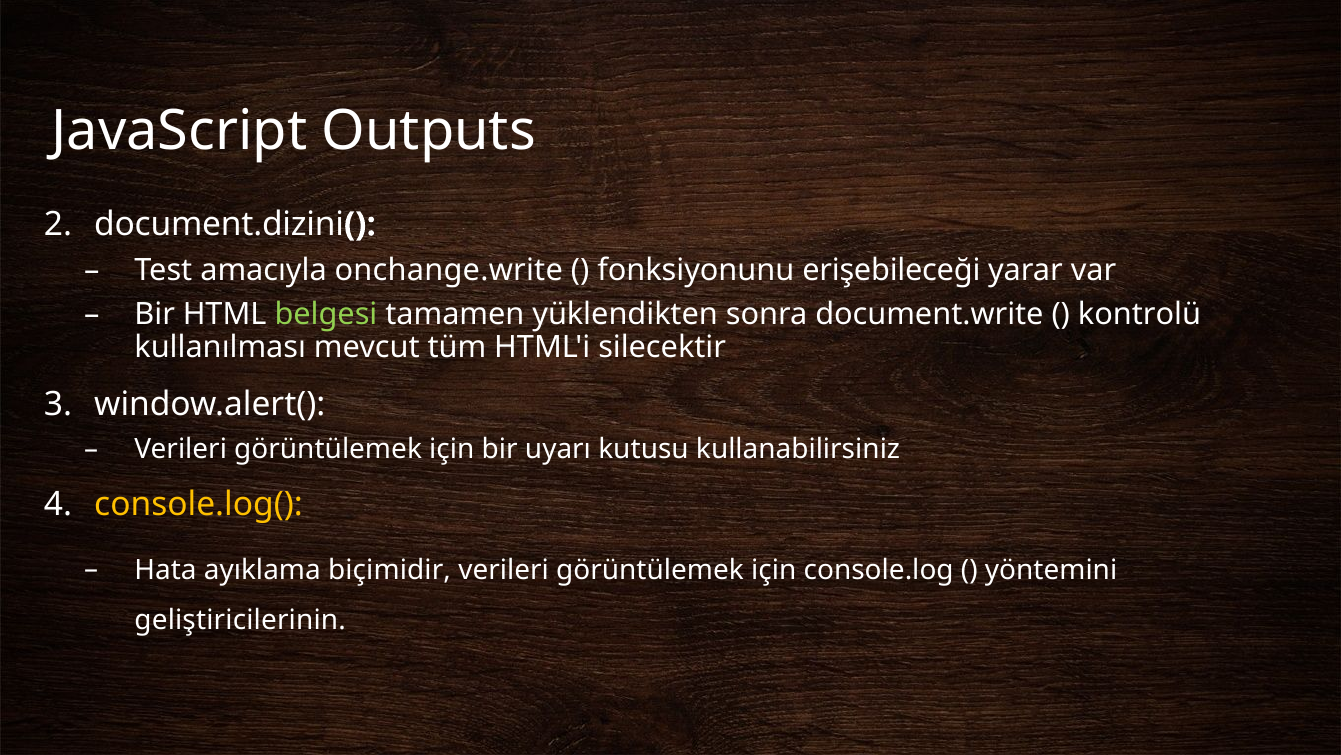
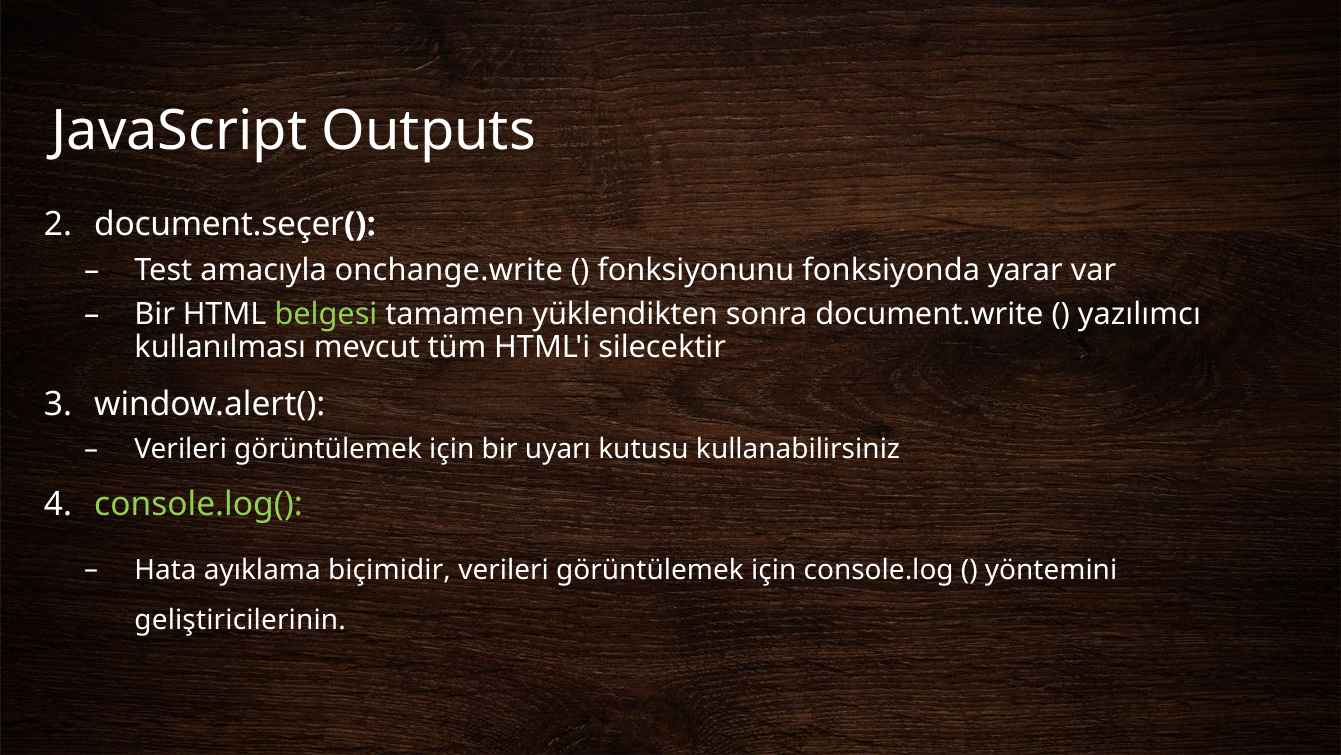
document.dizini: document.dizini -> document.seçer (219, 224)
erişebileceği: erişebileceği -> fonksiyonda (891, 270)
kontrolü: kontrolü -> yazılımcı (1139, 314)
console.log( colour: yellow -> light green (199, 504)
